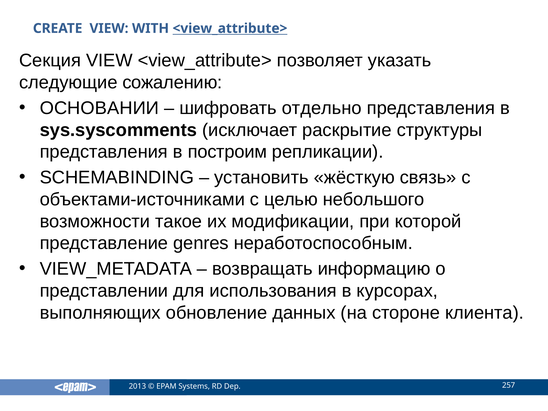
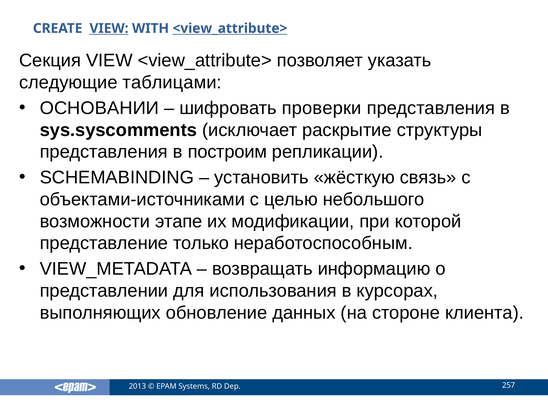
VIEW underline: none -> present (109, 28)
сожалению: сожалению -> таблицами (172, 83)
отдельно: отдельно -> проверки (322, 108)
такое: такое -> этапе (179, 221)
genres: genres -> только (201, 243)
